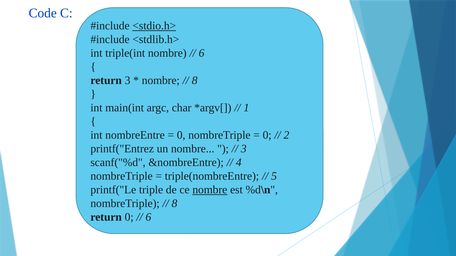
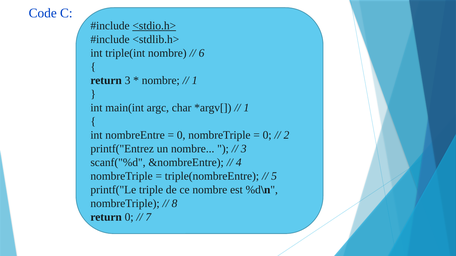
8: 8 -> 1 (195, 81)
nombre underline: present -> none (210, 190)
6: 6 -> 7 (148, 217)
